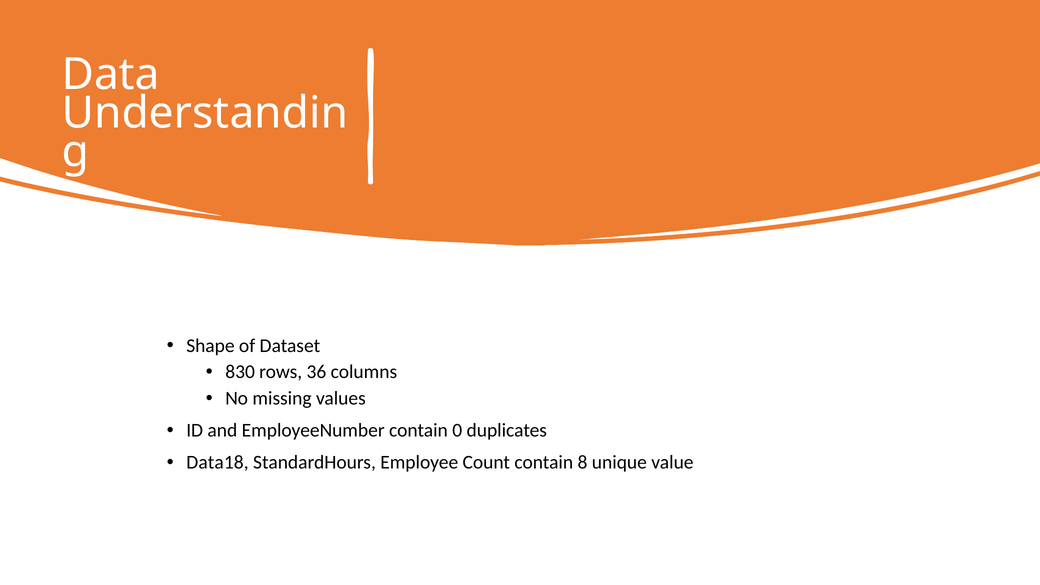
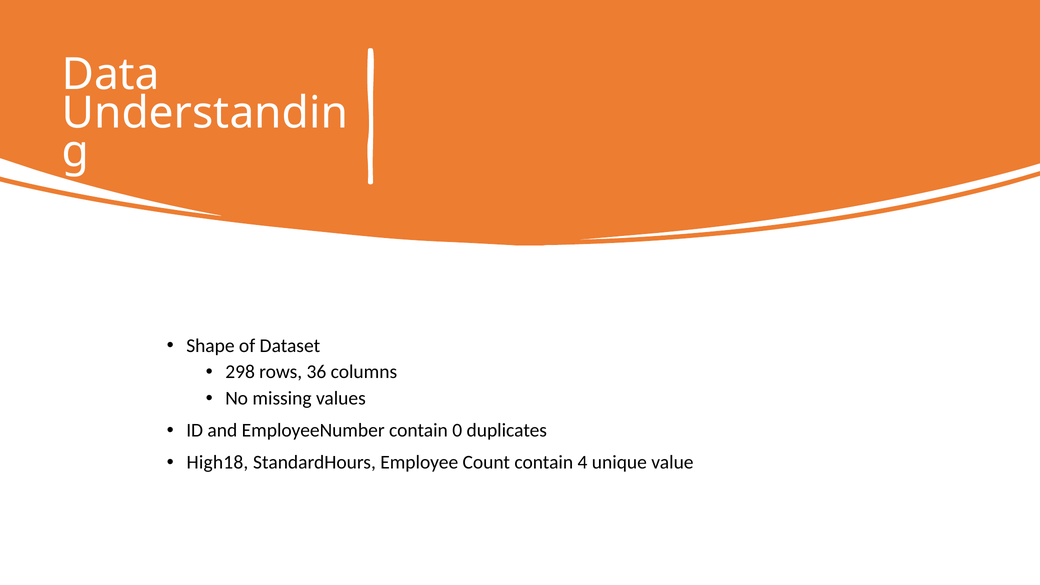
830: 830 -> 298 (240, 372)
Data18: Data18 -> High18 (217, 462)
8: 8 -> 4 (583, 462)
